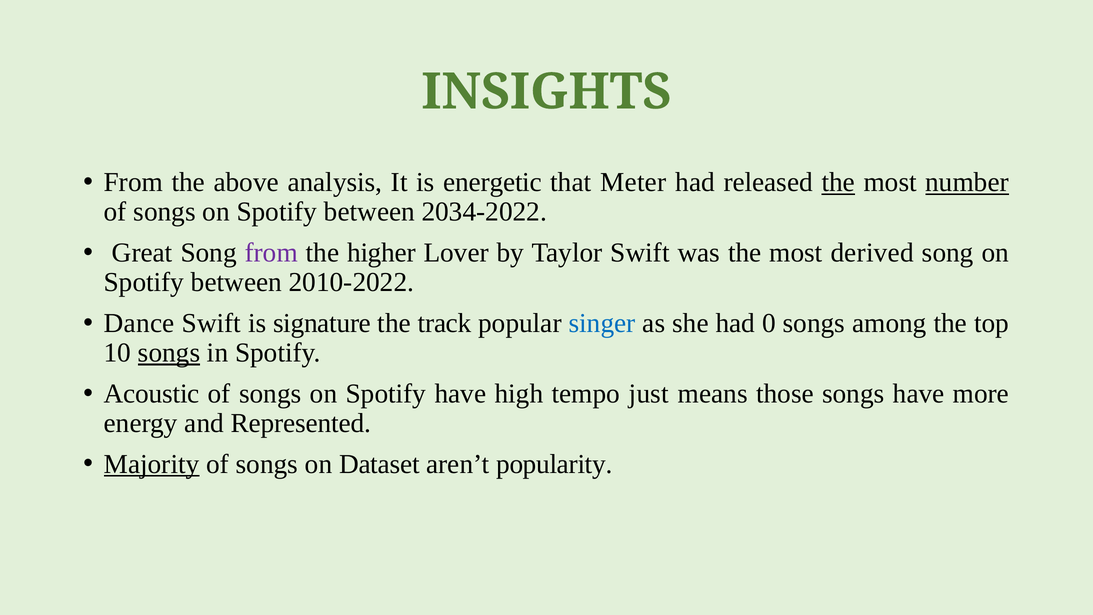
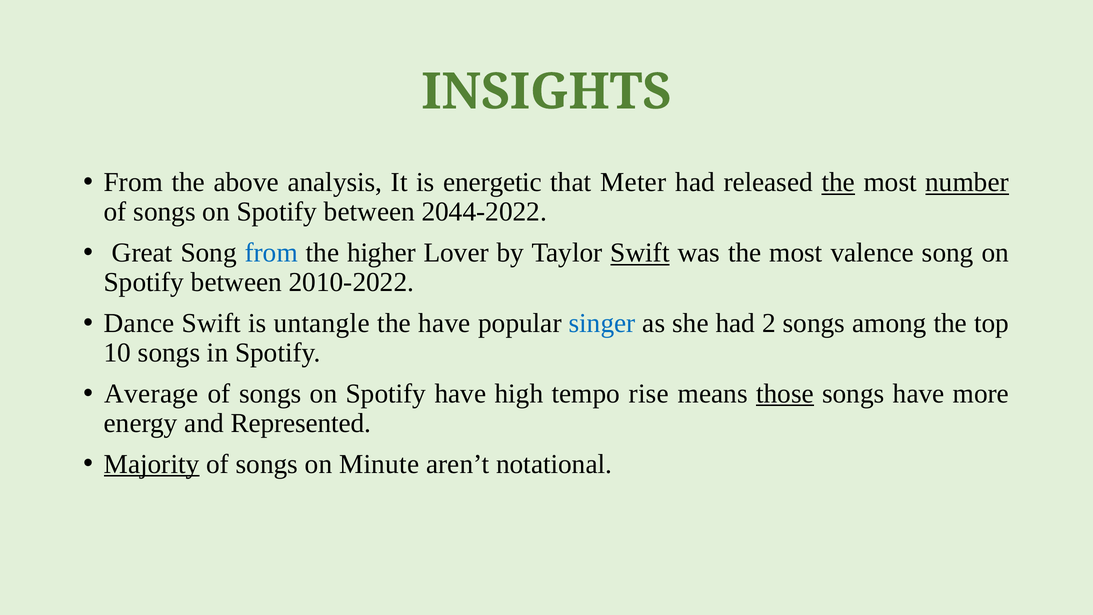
2034-2022: 2034-2022 -> 2044-2022 (484, 212)
from colour: purple -> blue (271, 253)
Swift underline: none -> present (640, 253)
derived: derived -> valence (872, 253)
signature: signature -> untangle (322, 323)
the track: track -> have (444, 323)
0: 0 -> 2 (769, 323)
songs underline: present -> none (169, 353)
Acoustic: Acoustic -> Average (151, 394)
just: just -> rise (649, 394)
those underline: none -> present (785, 394)
Dataset: Dataset -> Minute (379, 464)
popularity: popularity -> notational (554, 464)
